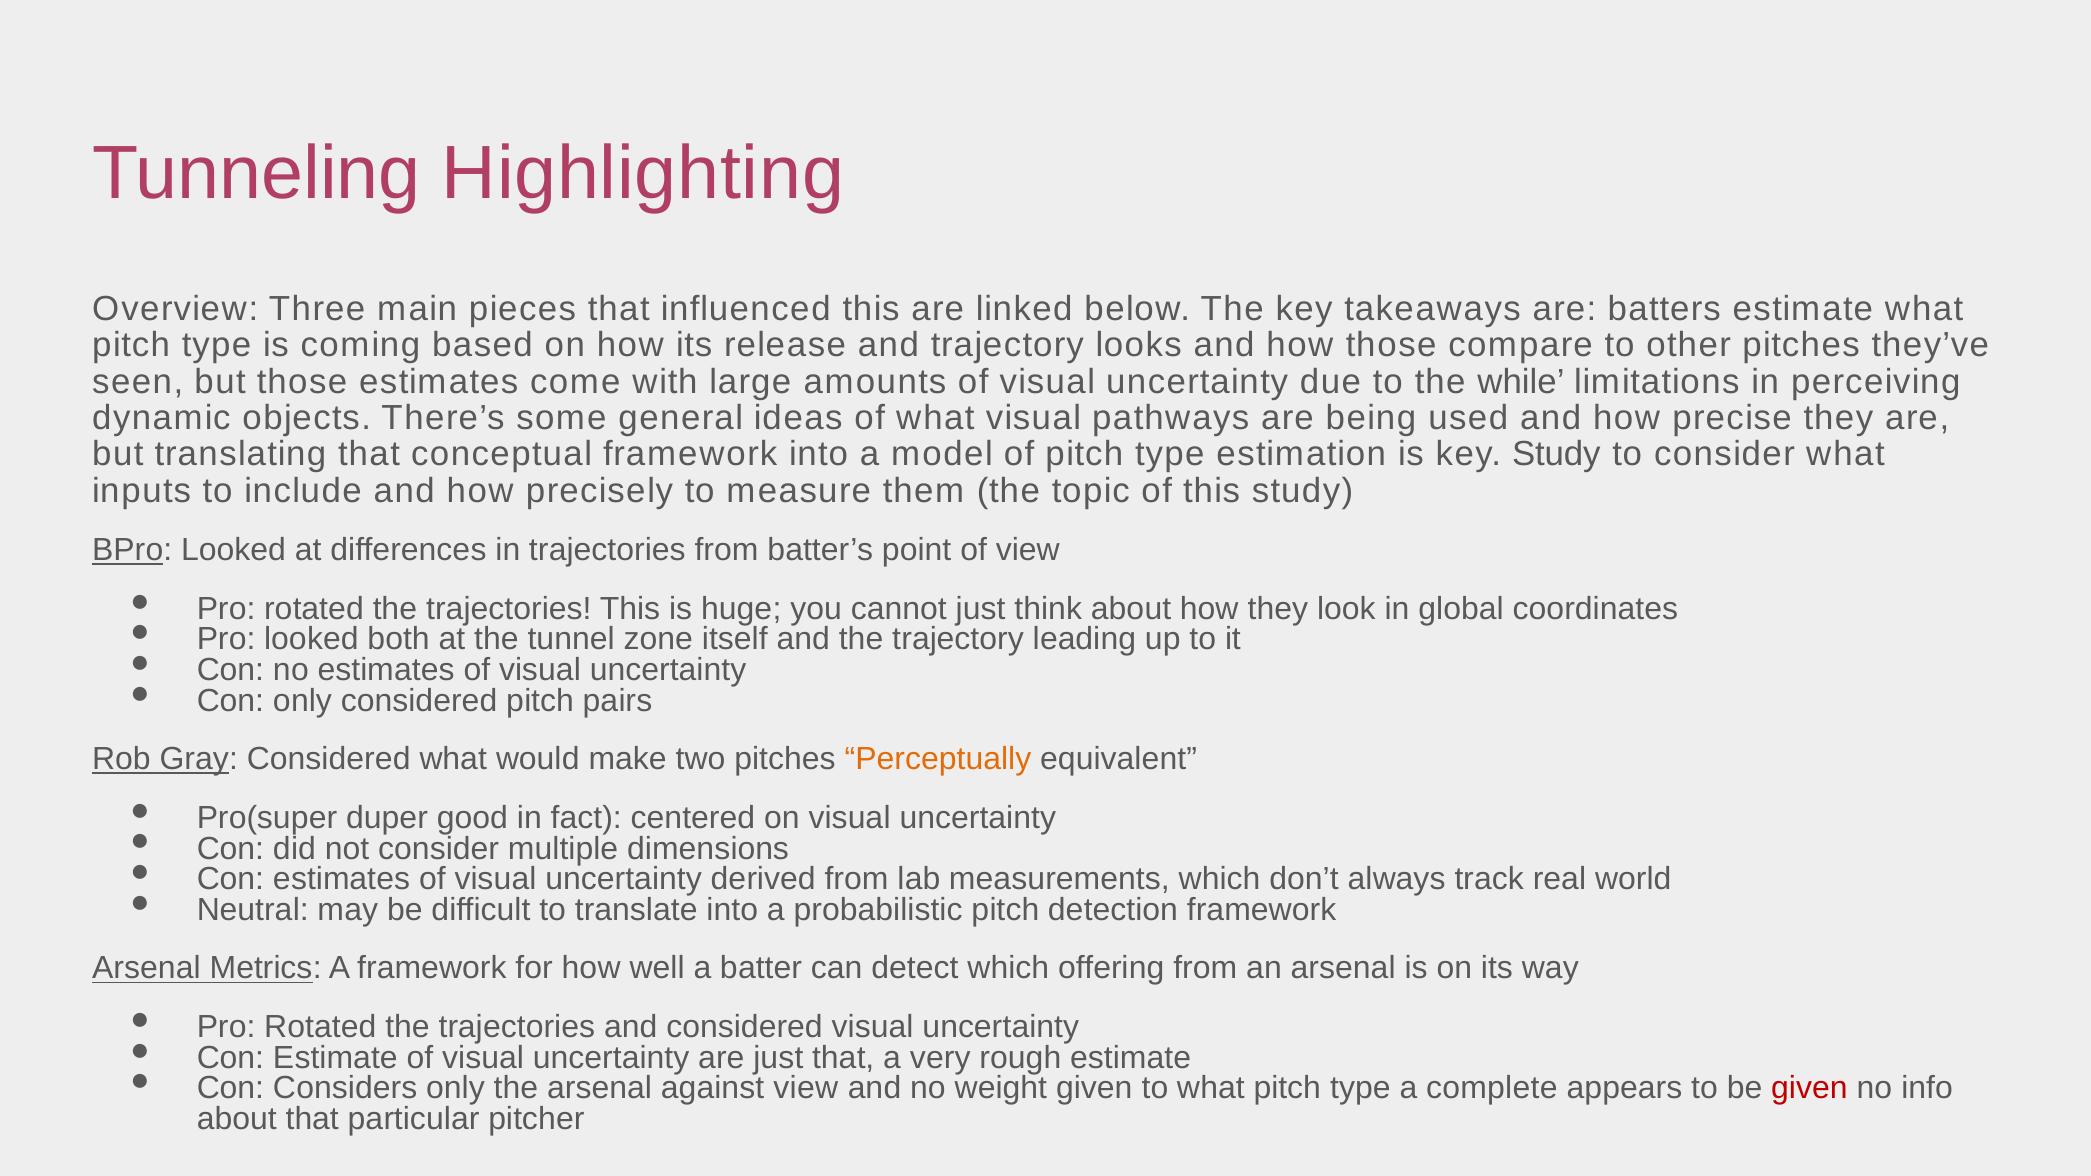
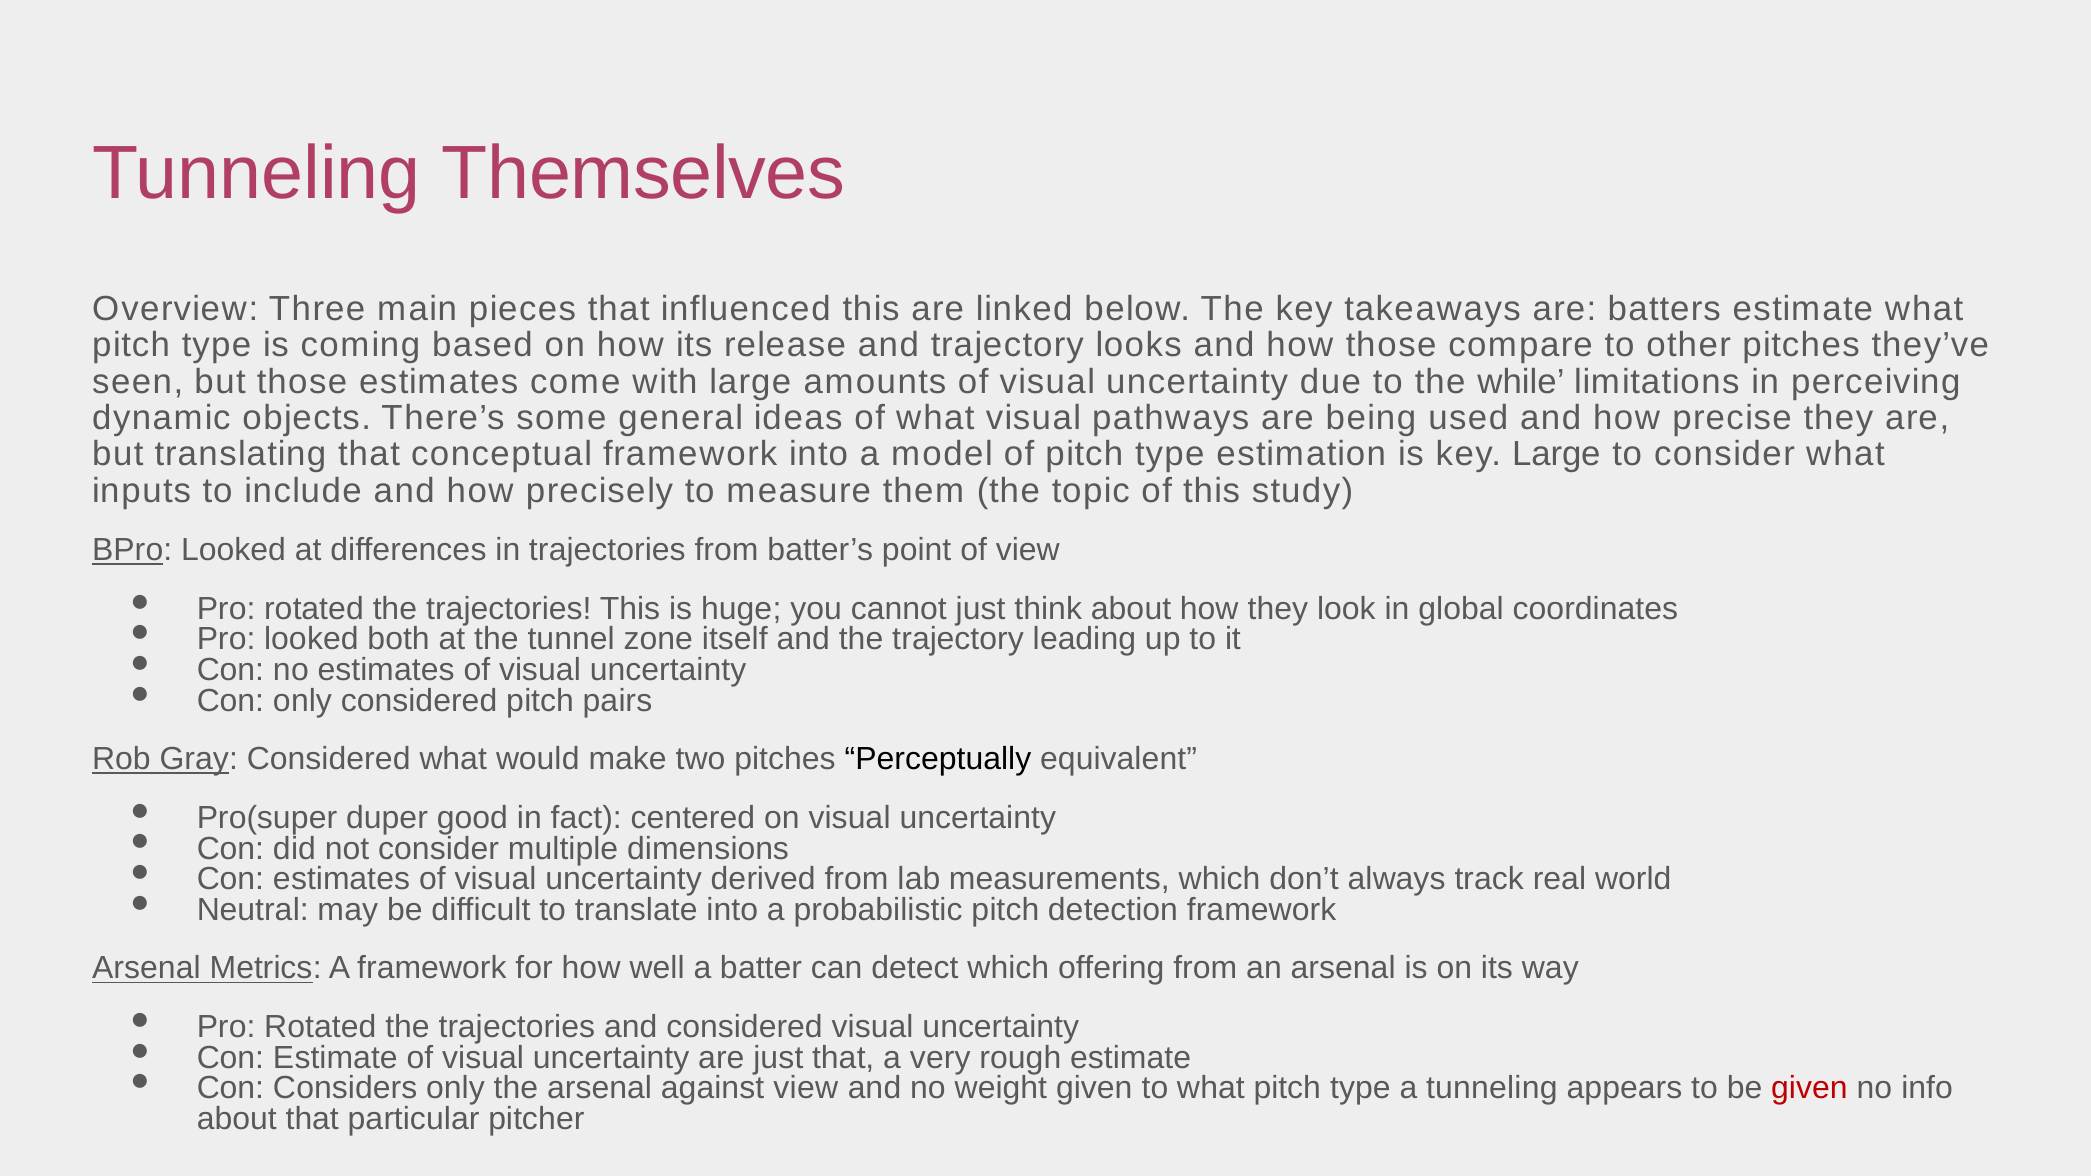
Highlighting: Highlighting -> Themselves (643, 173)
key Study: Study -> Large (1556, 454)
Perceptually colour: orange -> black (938, 759)
a complete: complete -> tunneling (1492, 1089)
